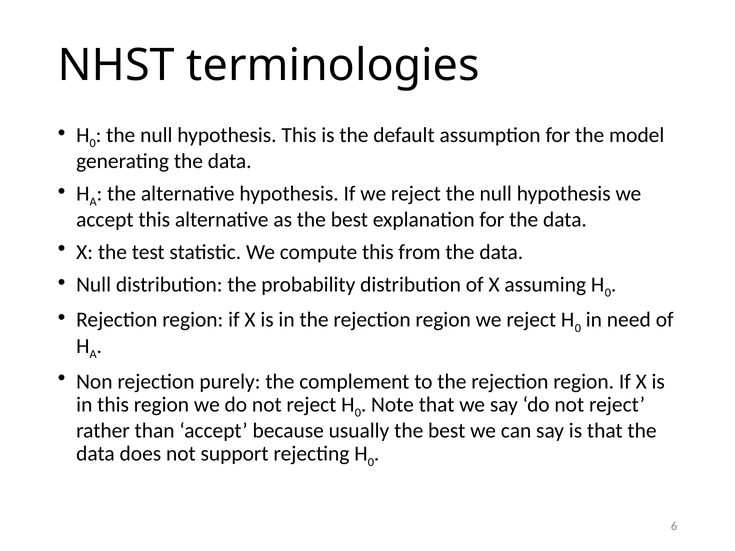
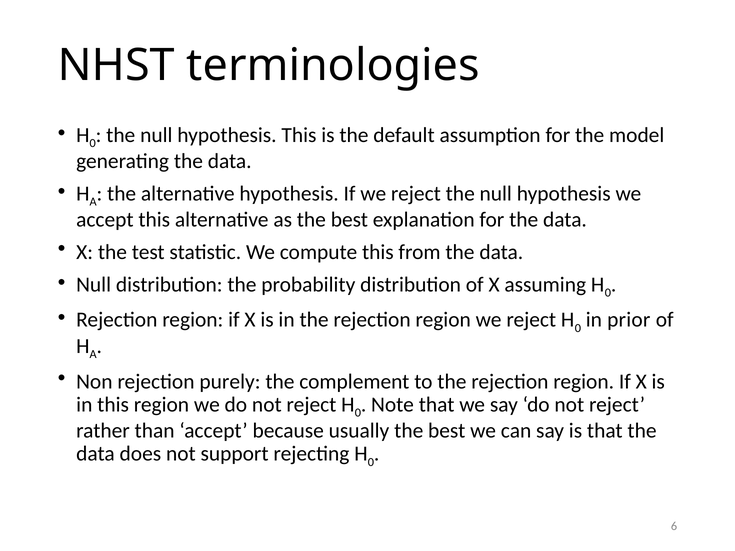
need: need -> prior (629, 320)
